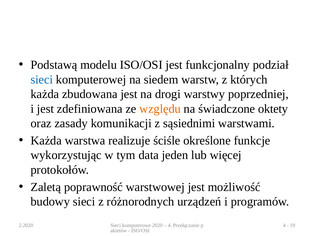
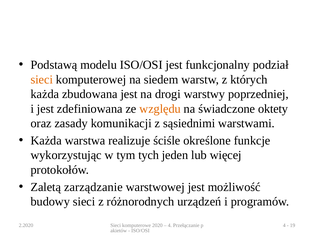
sieci colour: blue -> orange (42, 79)
data: data -> tych (149, 155)
poprawność: poprawność -> zarządzanie (93, 187)
